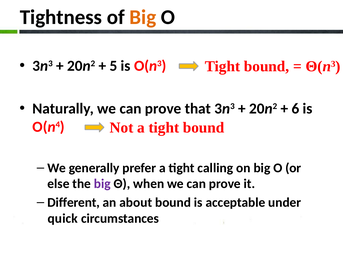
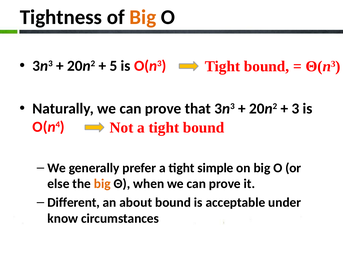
6: 6 -> 3 (295, 109)
calling: calling -> simple (215, 168)
big colour: purple -> orange (102, 184)
quick: quick -> know (63, 219)
